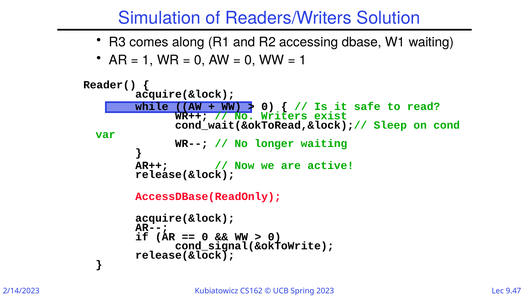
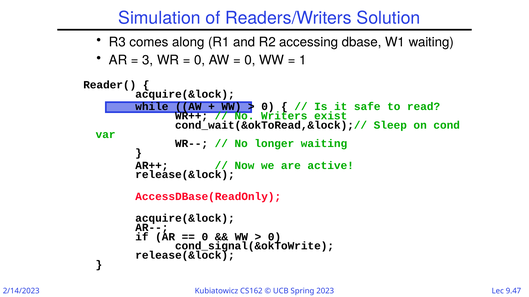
1: 1 -> 3 (148, 60)
